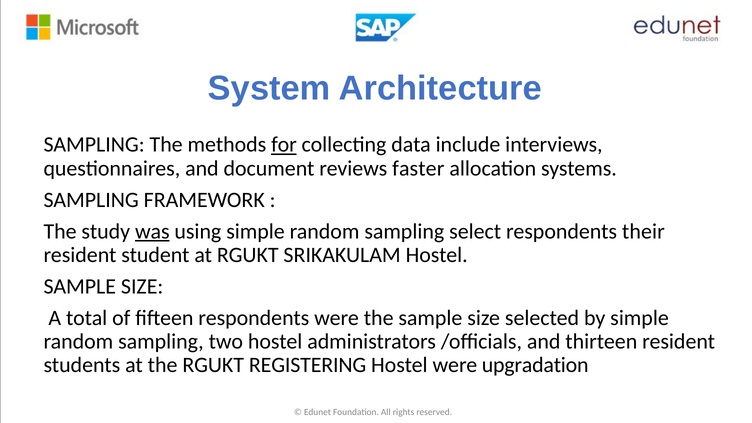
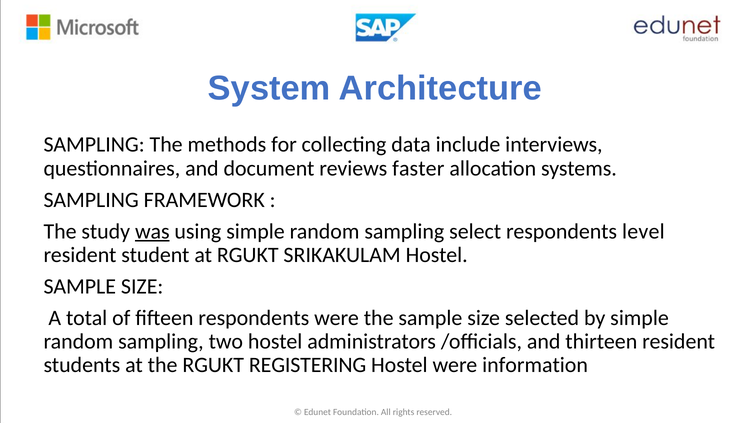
for underline: present -> none (284, 145)
their: their -> level (643, 231)
upgradation: upgradation -> information (535, 365)
